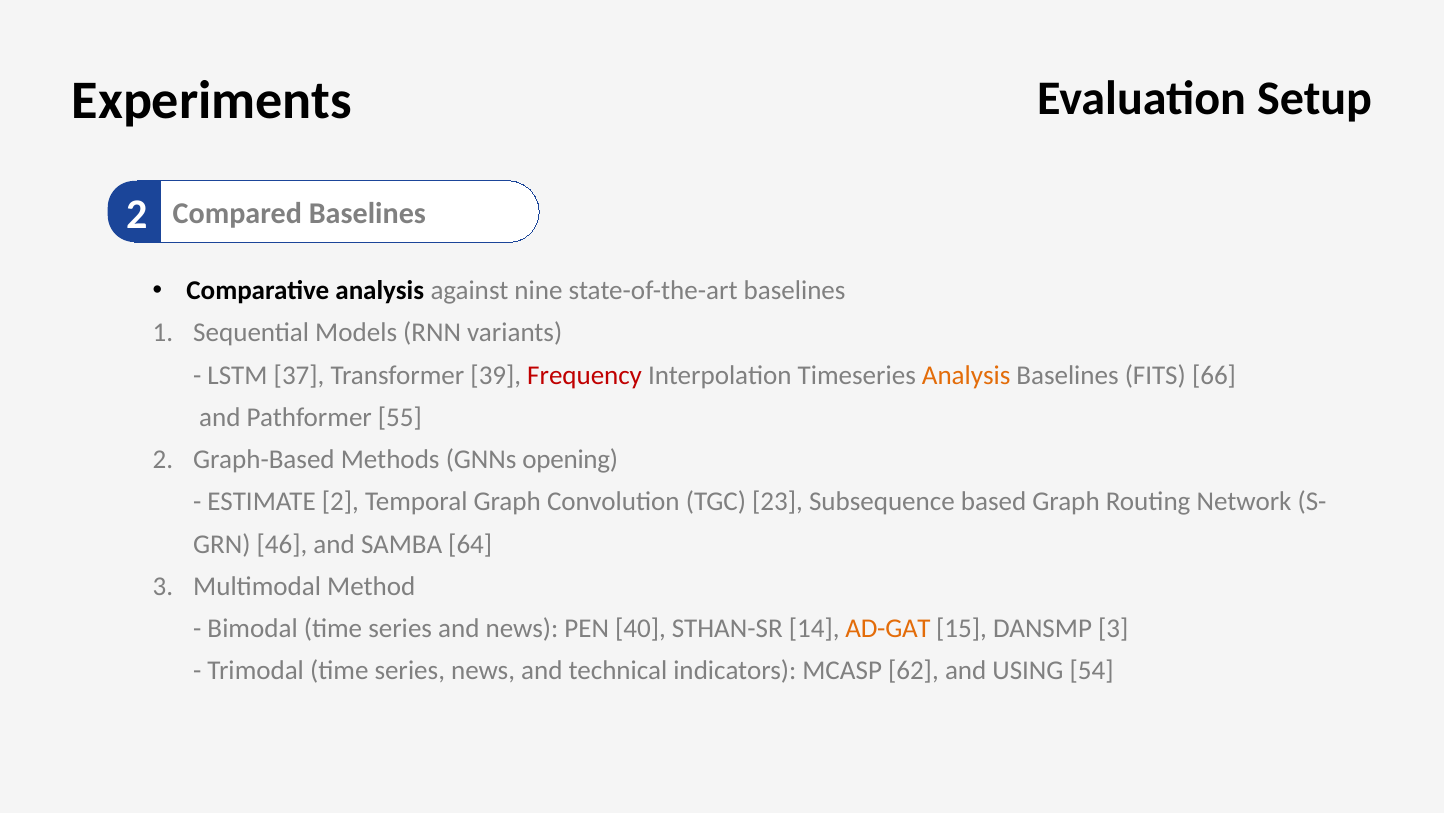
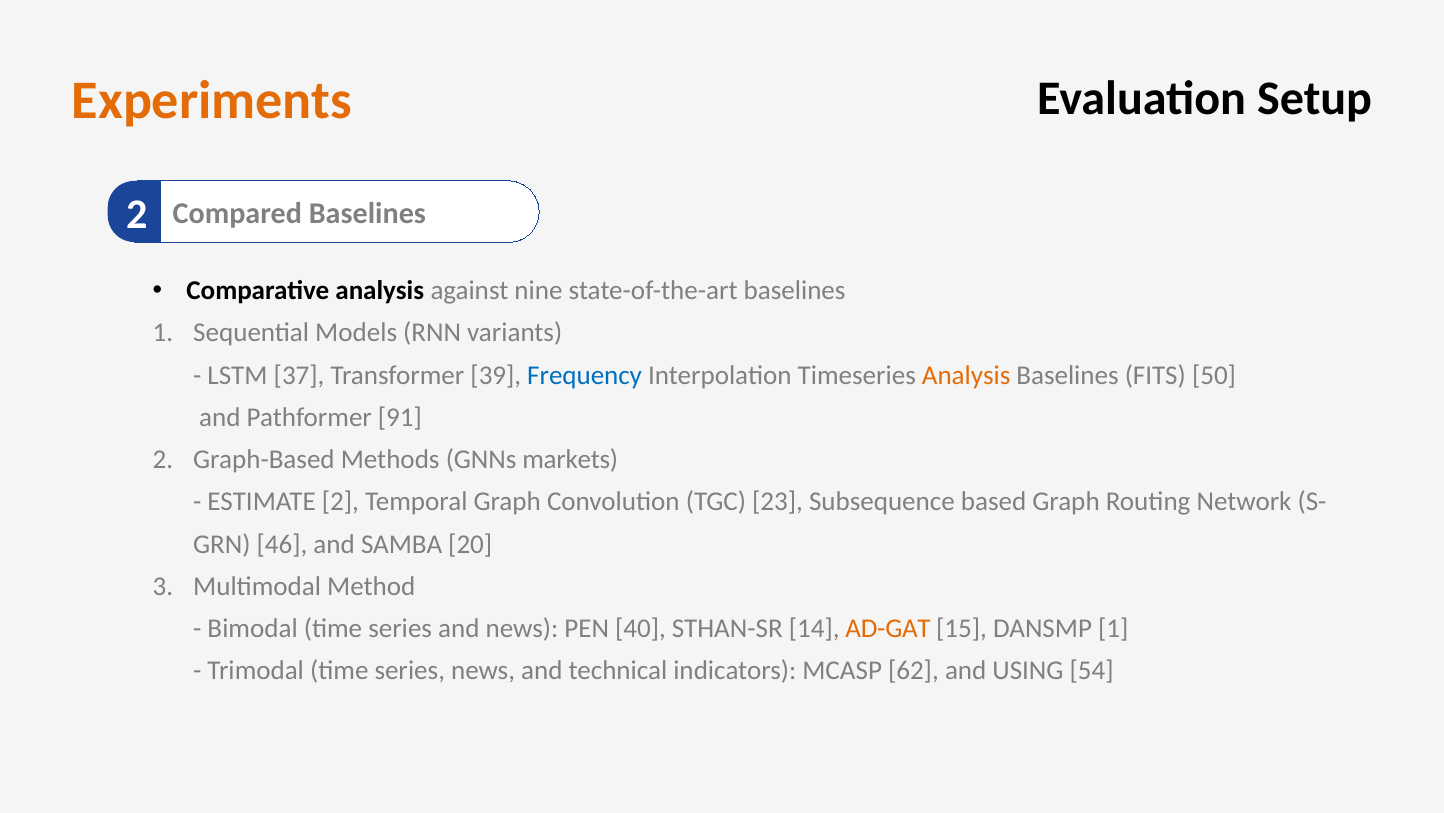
Experiments colour: black -> orange (212, 100)
Frequency colour: red -> blue (585, 375)
66: 66 -> 50 (1214, 375)
55: 55 -> 91 (400, 417)
opening: opening -> markets (570, 459)
64: 64 -> 20 (470, 544)
DANSMP 3: 3 -> 1 (1113, 628)
